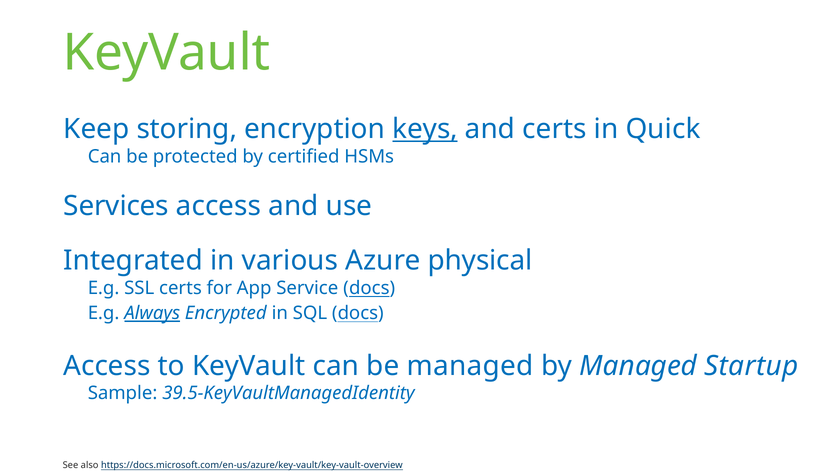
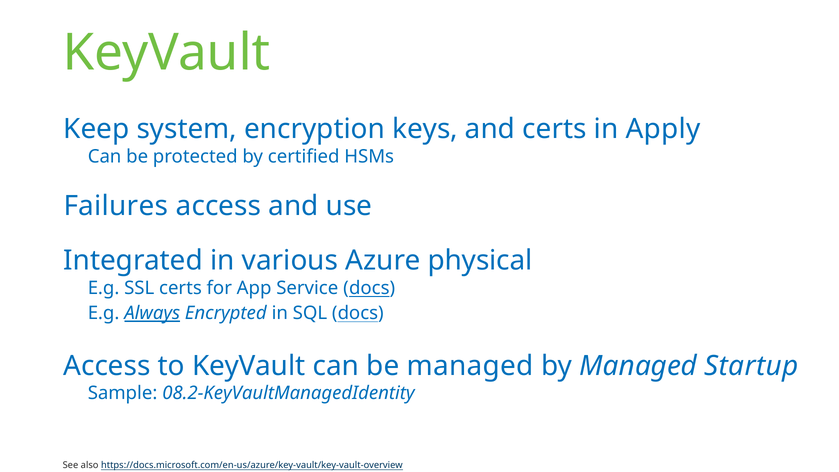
storing: storing -> system (187, 129)
keys underline: present -> none (425, 129)
Quick: Quick -> Apply (663, 129)
Services: Services -> Failures (116, 206)
39.5-KeyVaultManagedIdentity: 39.5-KeyVaultManagedIdentity -> 08.2-KeyVaultManagedIdentity (288, 393)
